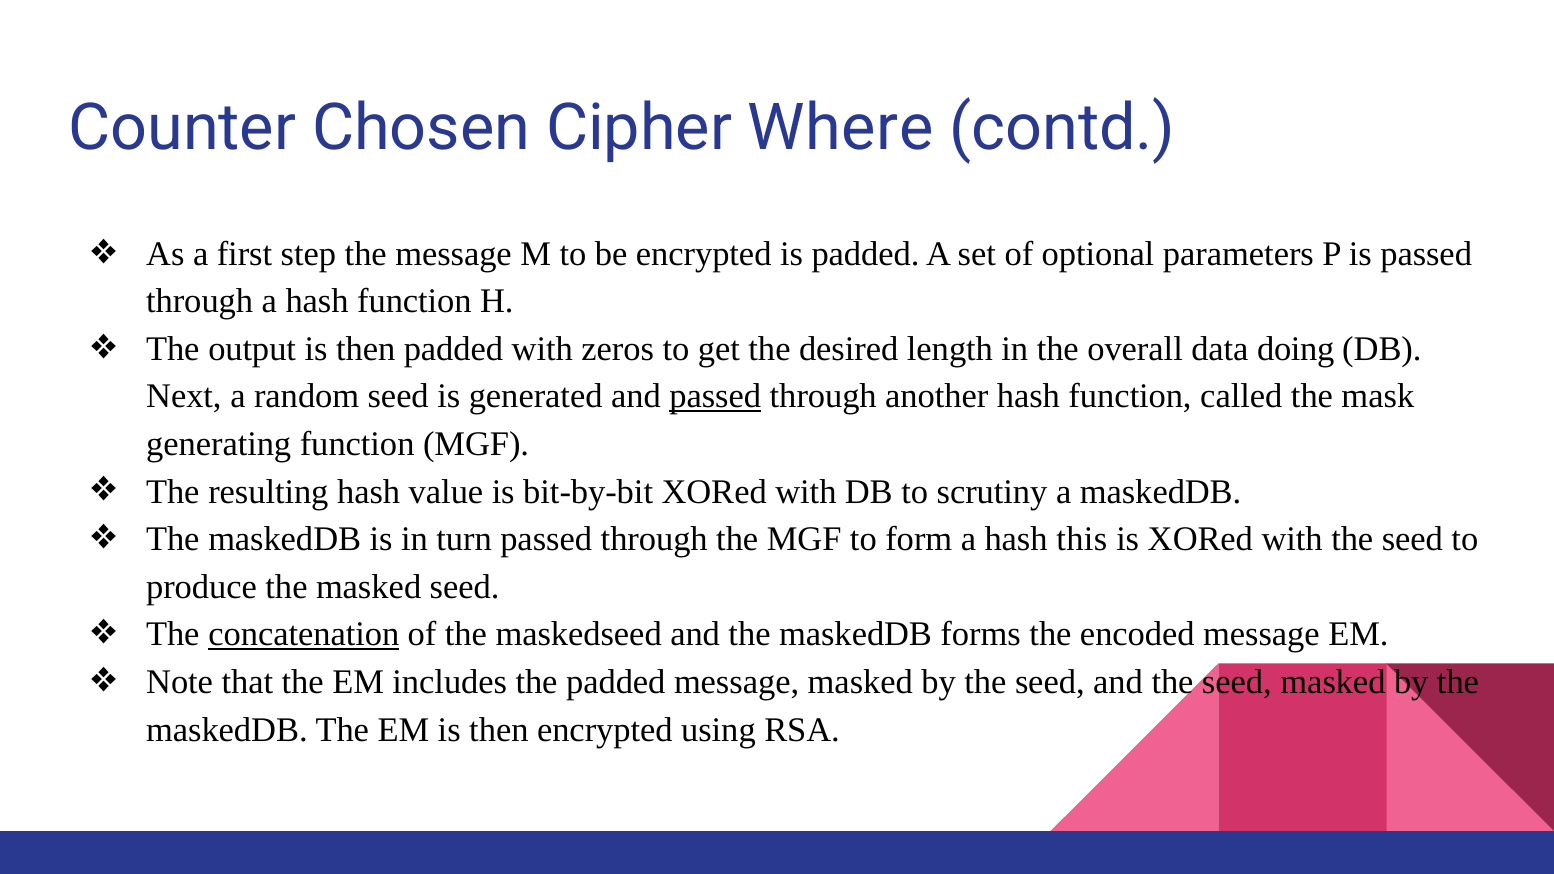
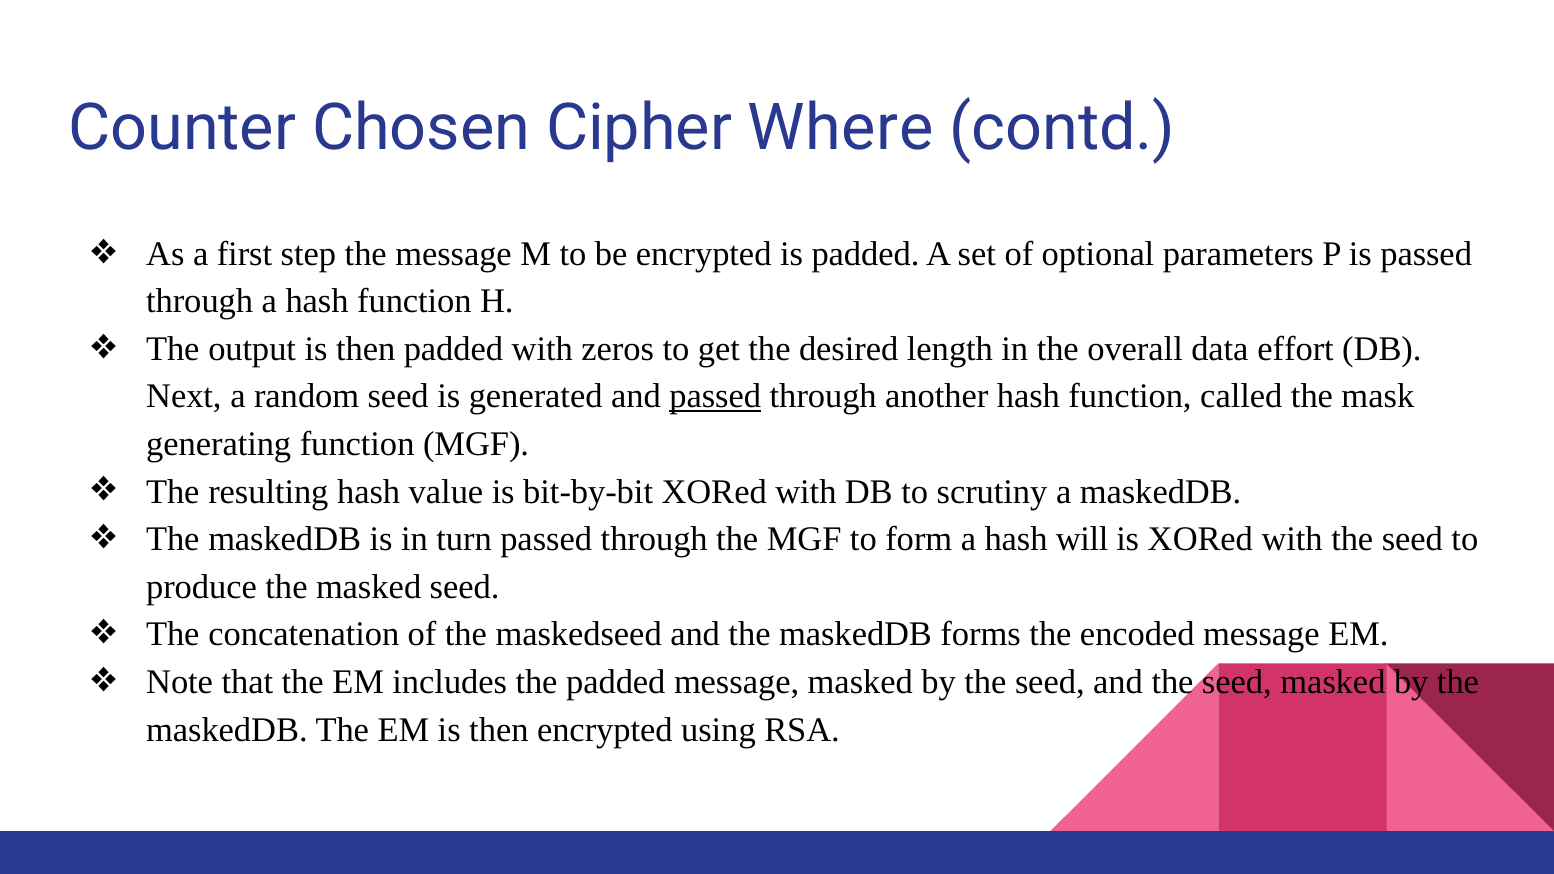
doing: doing -> effort (1296, 349)
this: this -> will (1082, 539)
concatenation underline: present -> none (304, 635)
